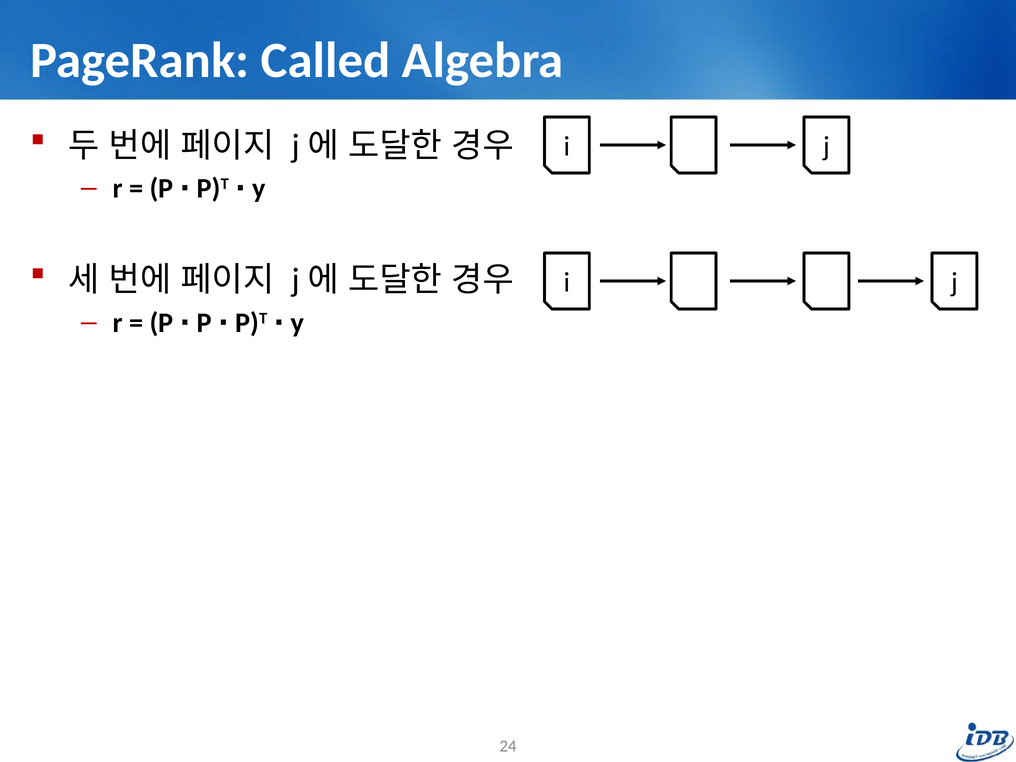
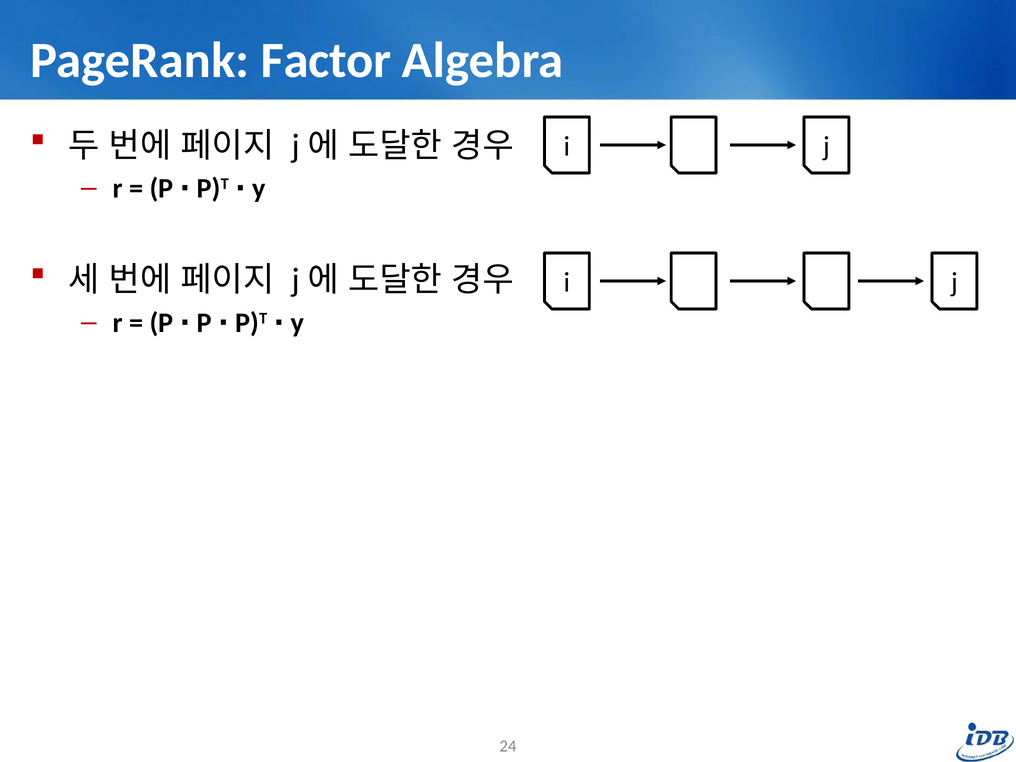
Called: Called -> Factor (326, 60)
